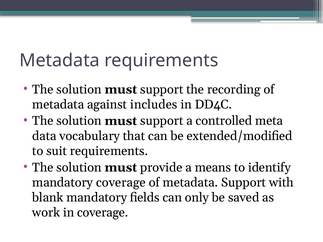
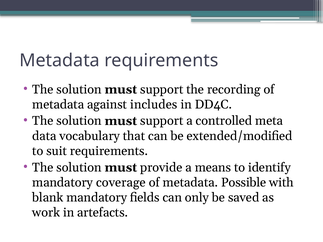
metadata Support: Support -> Possible (244, 183)
in coverage: coverage -> artefacts (103, 213)
